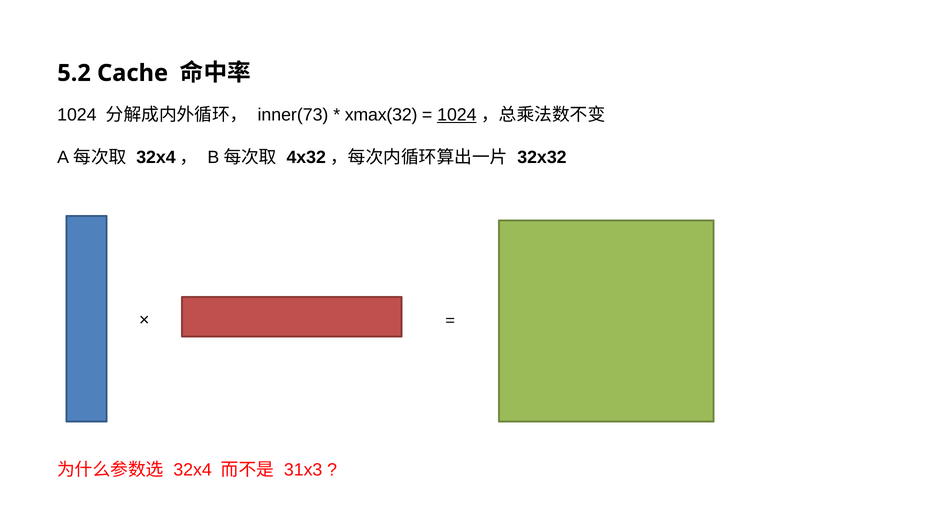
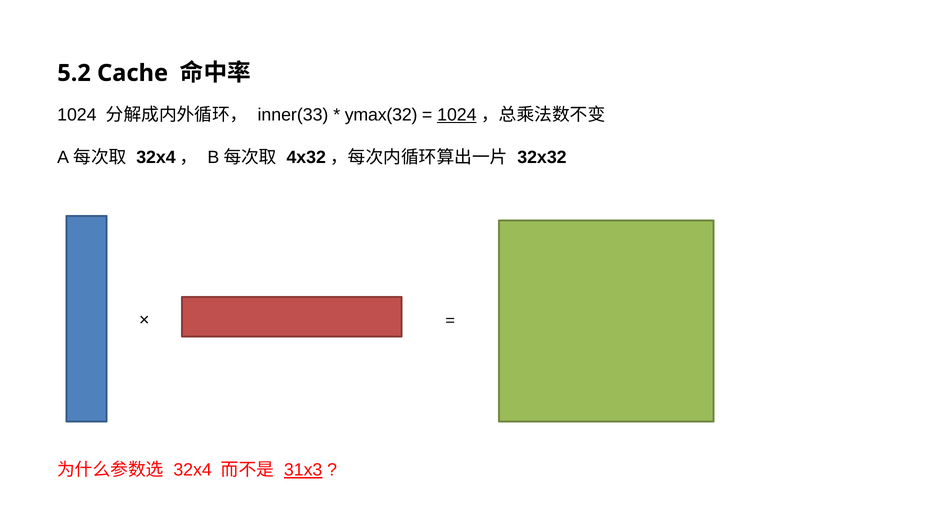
inner(73: inner(73 -> inner(33 (293, 115)
xmax(32: xmax(32 -> ymax(32 (381, 115)
31x3 underline: none -> present (303, 470)
